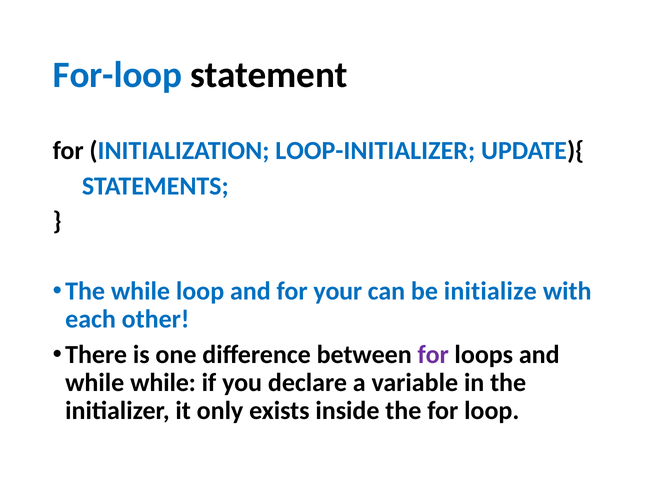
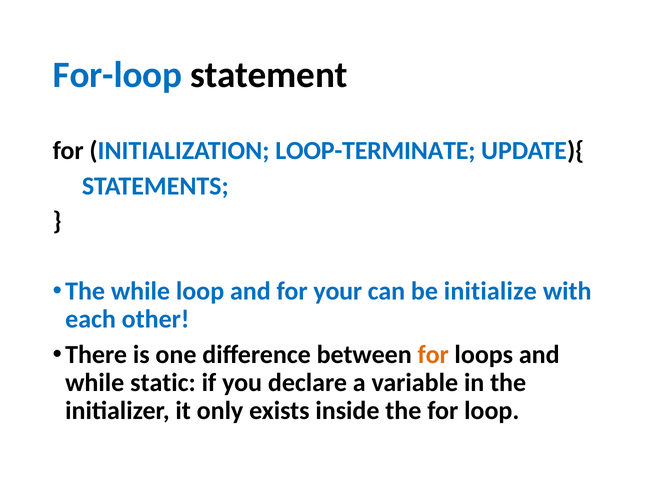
LOOP-INITIALIZER: LOOP-INITIALIZER -> LOOP-TERMINATE (375, 151)
for colour: purple -> orange (433, 354)
while while: while -> static (163, 382)
